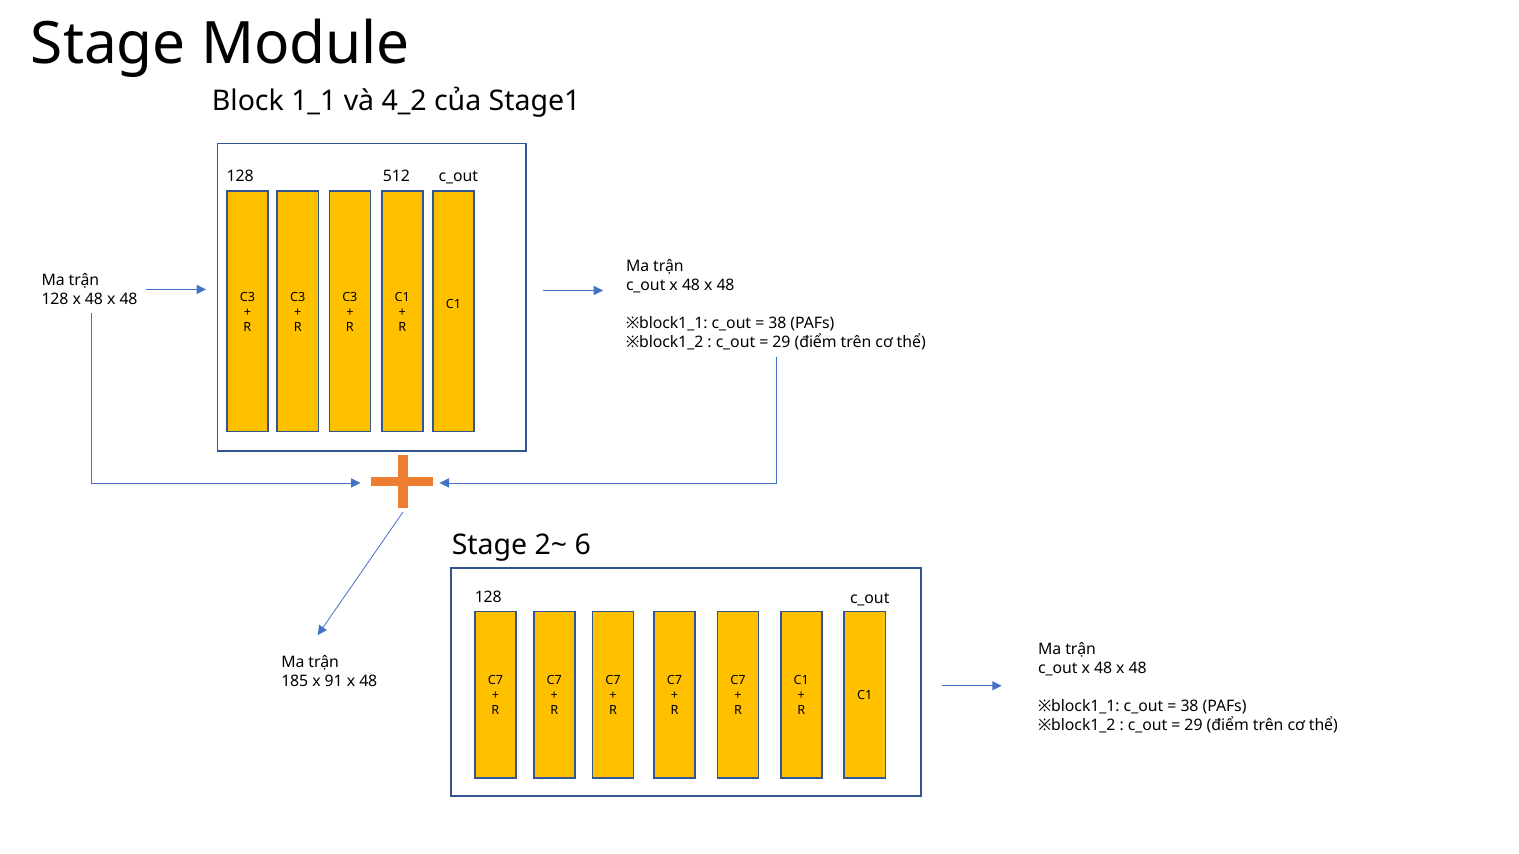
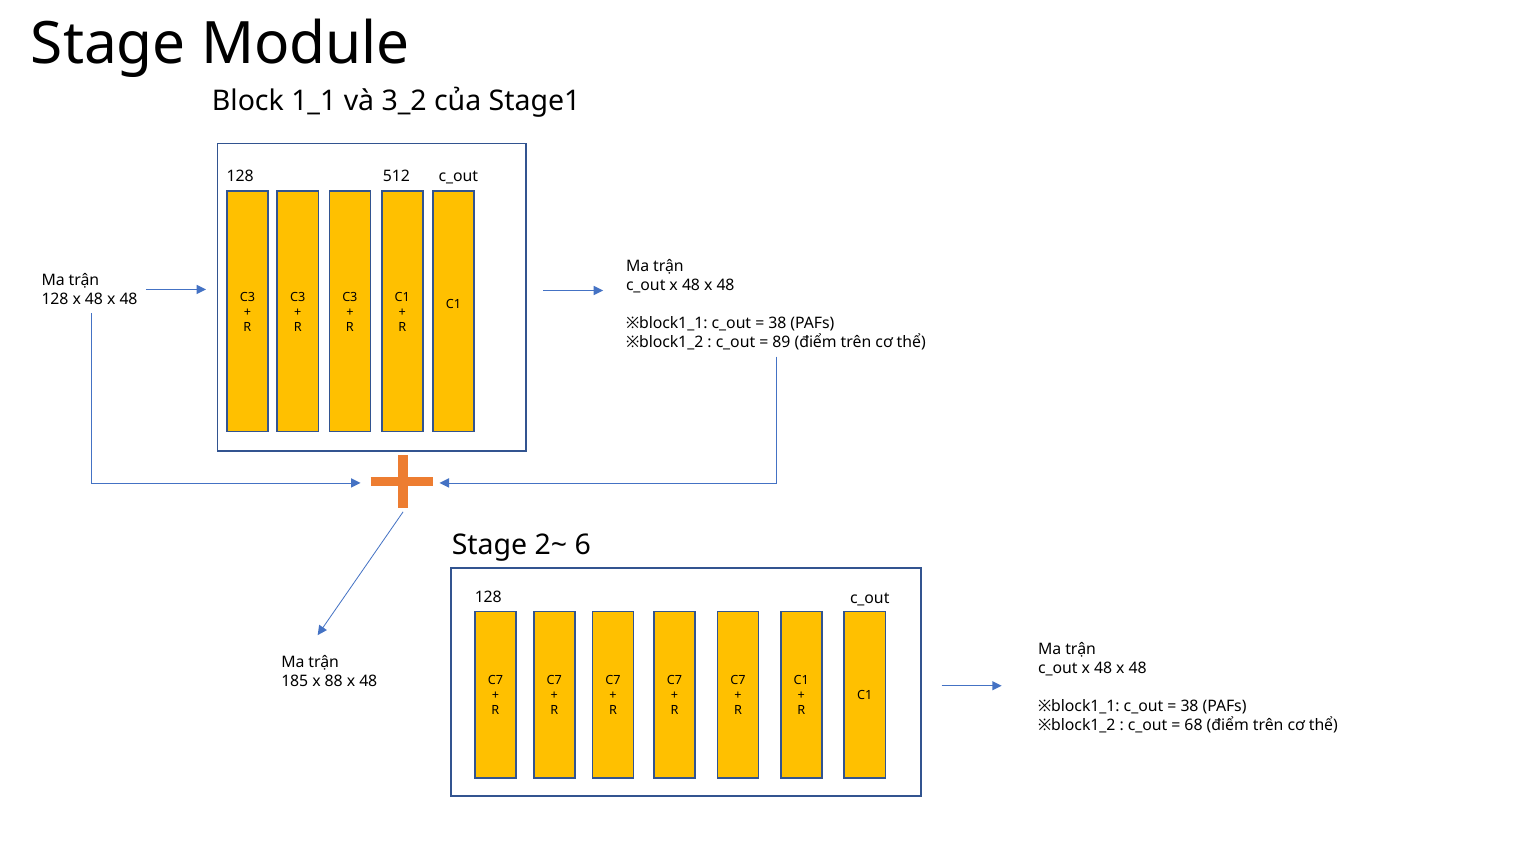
4_2: 4_2 -> 3_2 (404, 101)
29: 29 -> 89 (781, 343)
91: 91 -> 88 (334, 682)
29: 29 -> 68 (1194, 726)
